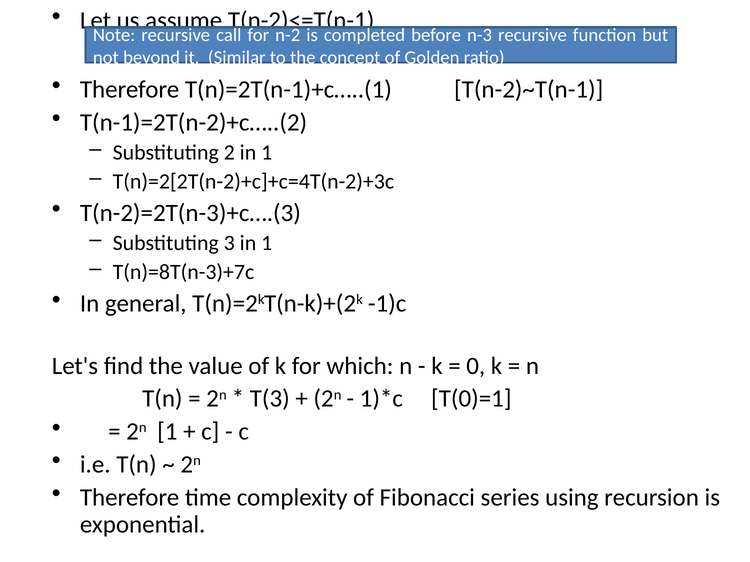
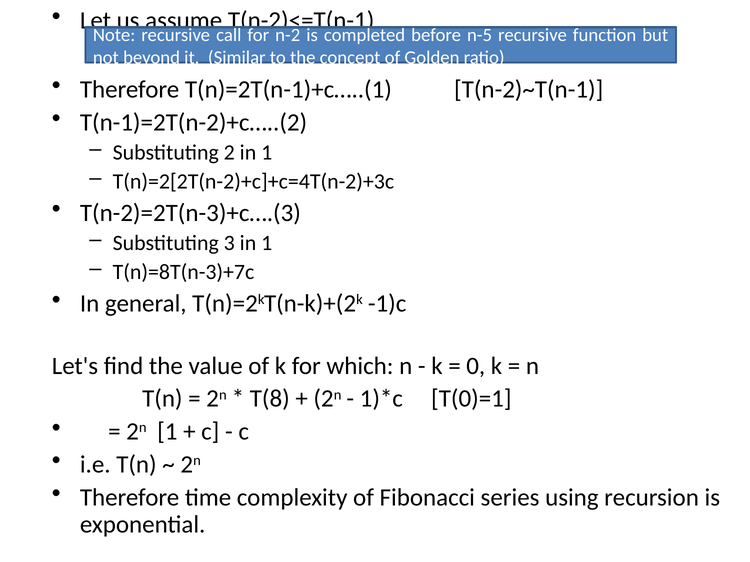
n-3: n-3 -> n-5 (480, 35)
T(3: T(3 -> T(8 (270, 399)
